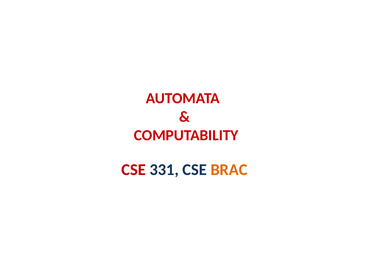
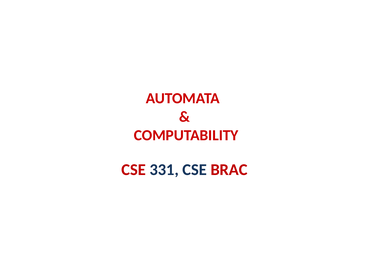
BRAC colour: orange -> red (229, 170)
